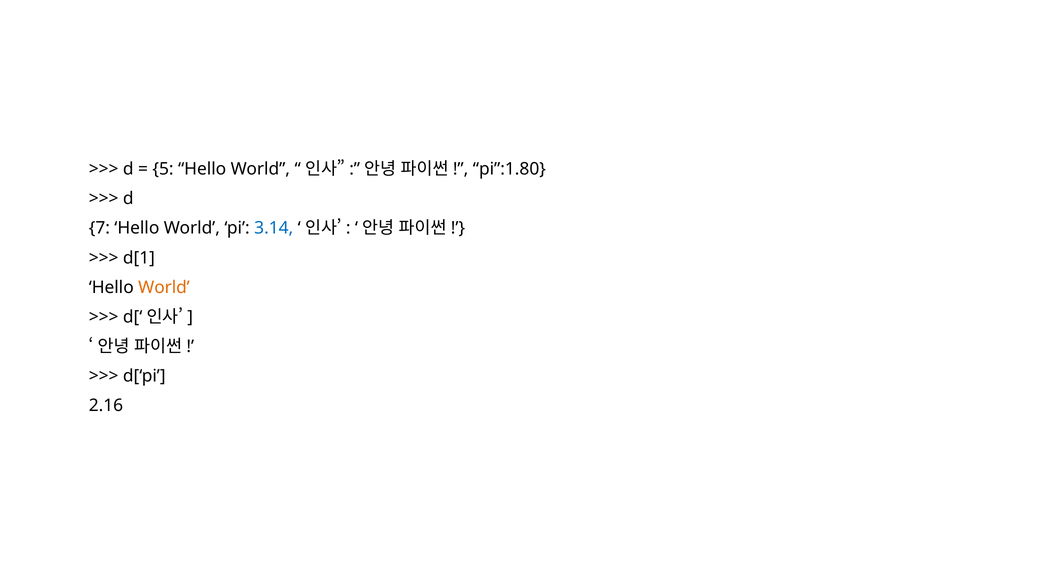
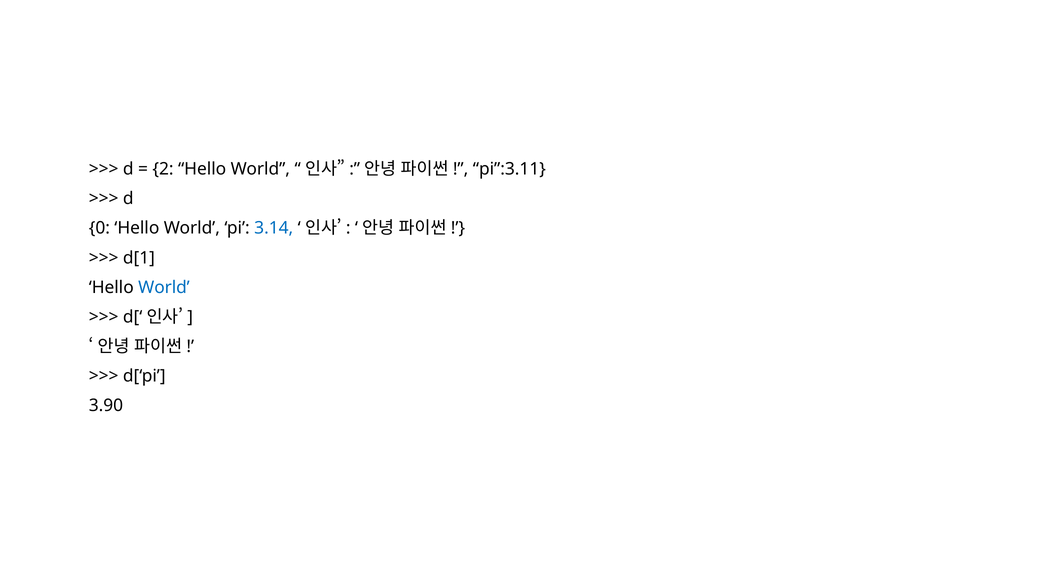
5: 5 -> 2 (163, 169)
pi”:1.80: pi”:1.80 -> pi”:3.11 (509, 169)
7: 7 -> 0 (99, 228)
World colour: orange -> blue (164, 287)
2.16: 2.16 -> 3.90 (106, 406)
